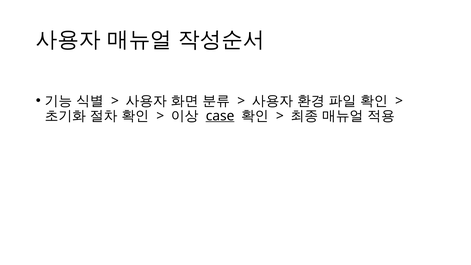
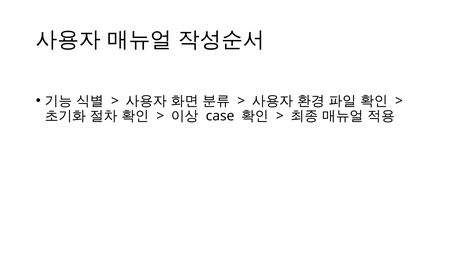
case underline: present -> none (220, 116)
